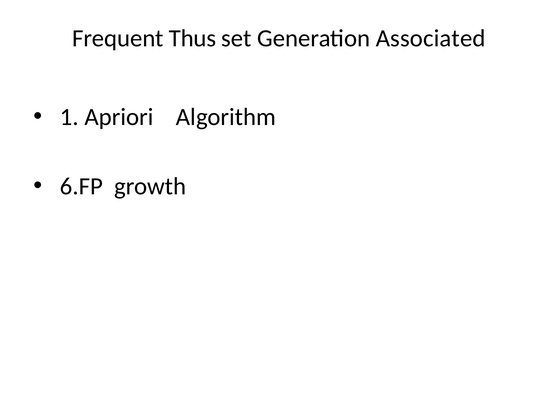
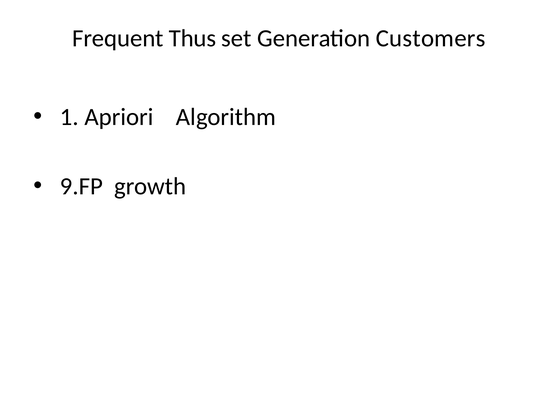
Associated: Associated -> Customers (431, 38)
6.FP: 6.FP -> 9.FP (81, 187)
